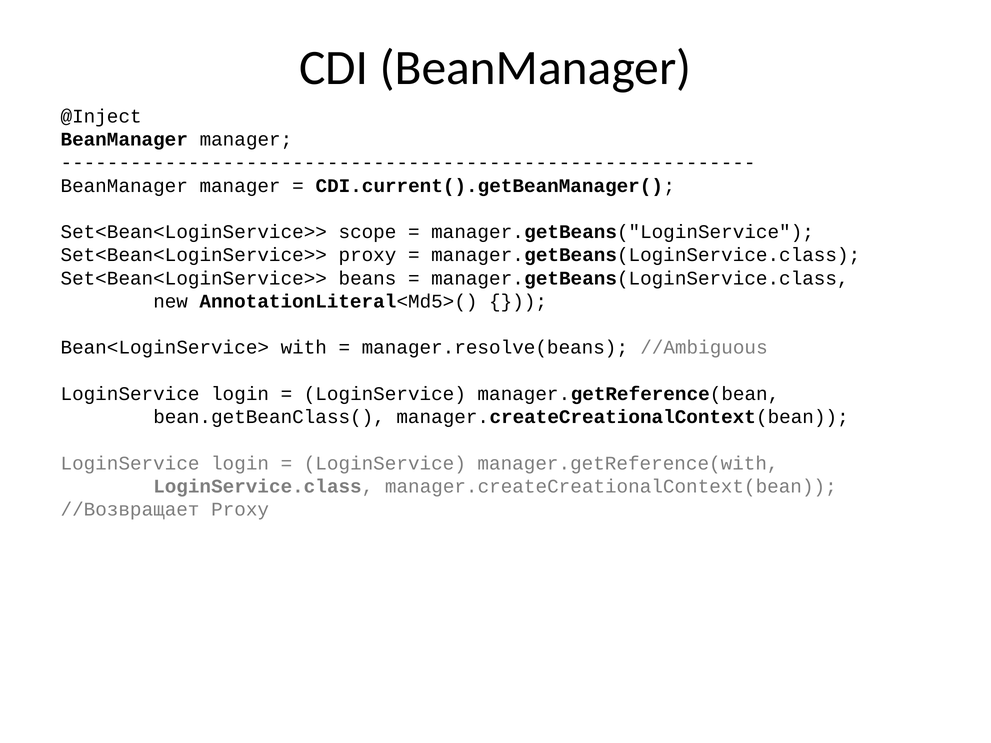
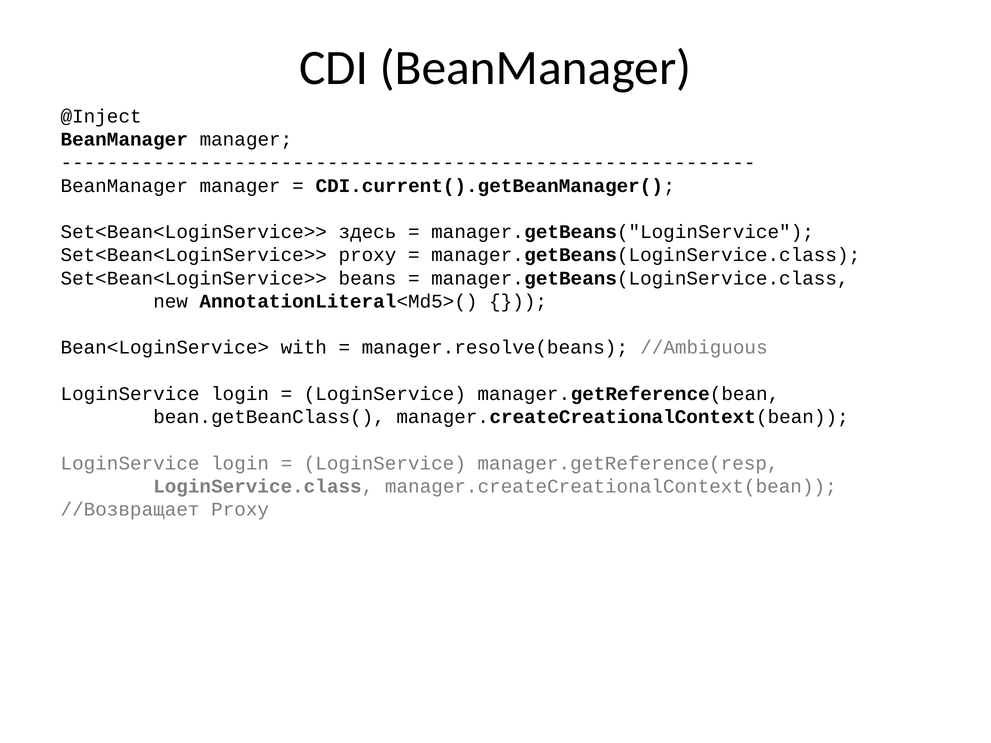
scope: scope -> здесь (367, 232)
manager.getReference(with: manager.getReference(with -> manager.getReference(resp (628, 463)
